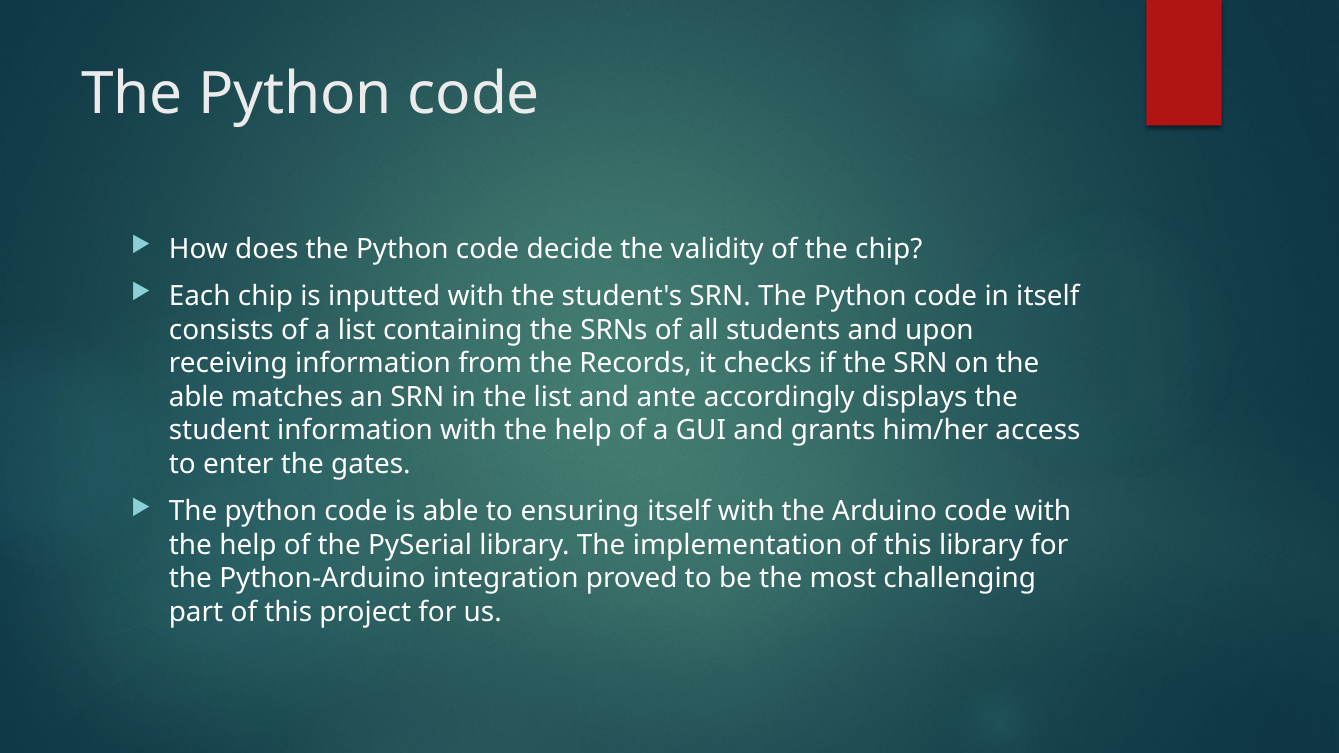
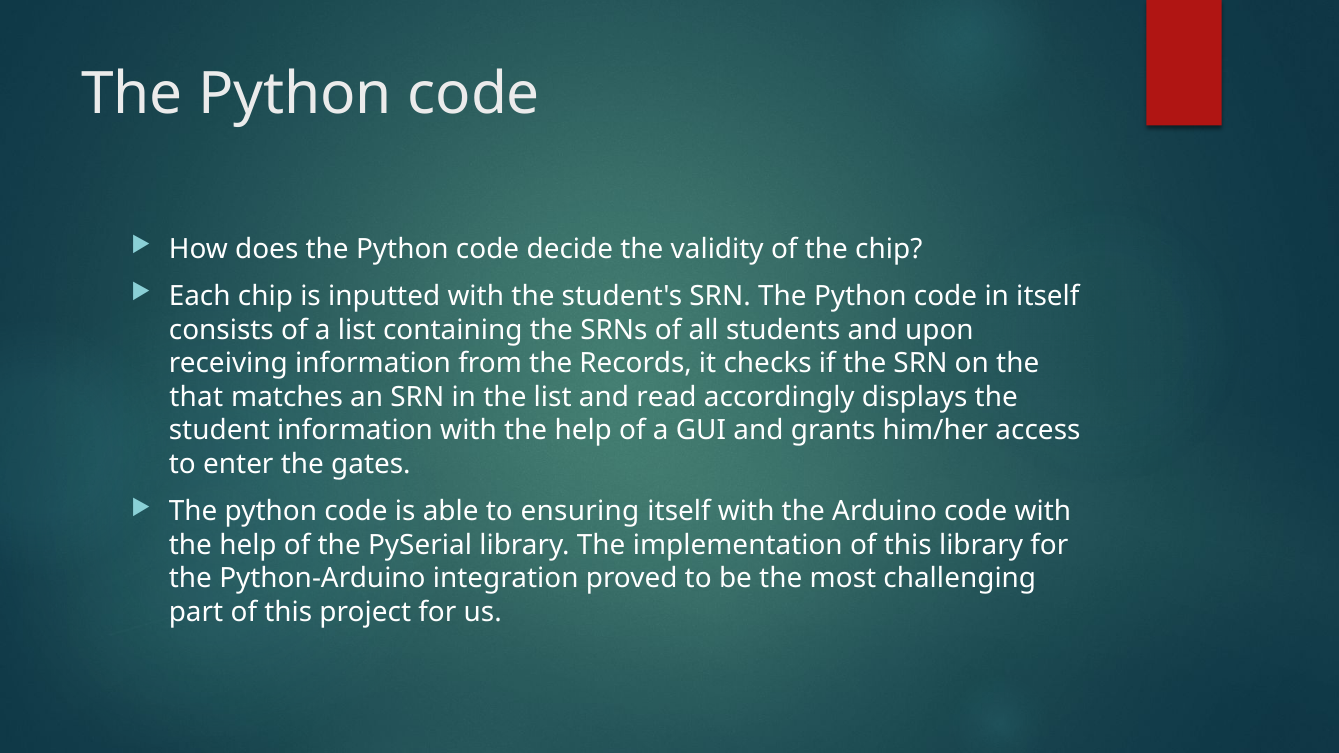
able: able -> that (196, 397)
ante: ante -> read (666, 397)
